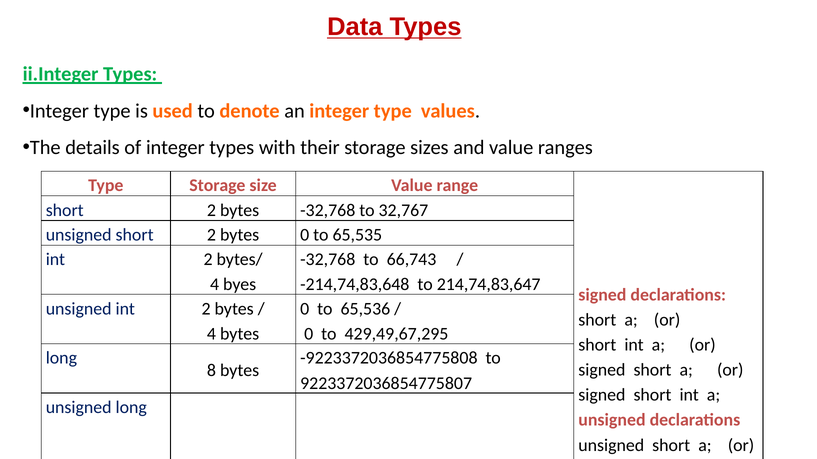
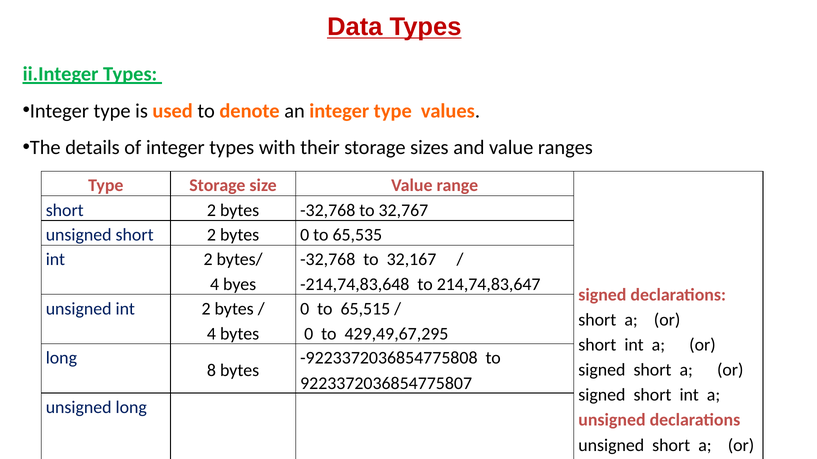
66,743: 66,743 -> 32,167 (412, 260)
65,536: 65,536 -> 65,515 (365, 309)
